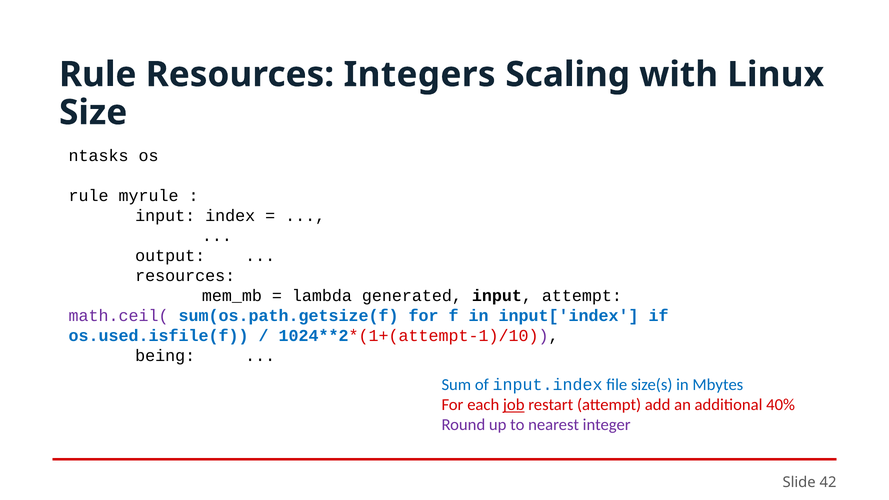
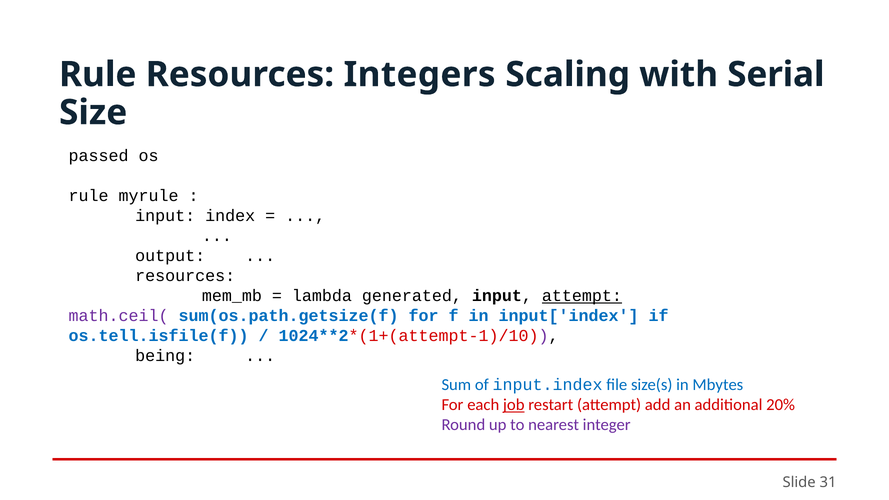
Linux: Linux -> Serial (776, 75)
ntasks: ntasks -> passed (99, 156)
attempt underline: none -> present (582, 296)
os.used.isfile(f: os.used.isfile(f -> os.tell.isfile(f (159, 336)
40%: 40% -> 20% (781, 405)
42: 42 -> 31 (828, 482)
